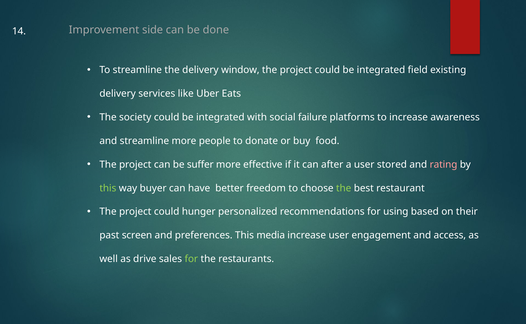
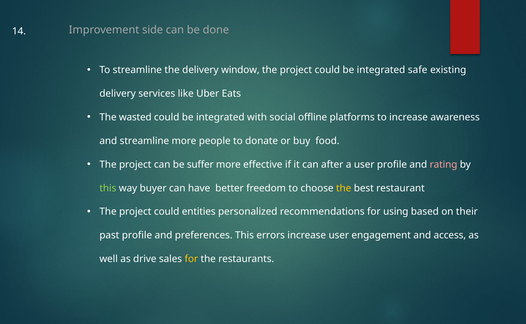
field: field -> safe (418, 70)
society: society -> wasted (135, 117)
failure: failure -> offline (313, 117)
user stored: stored -> profile (392, 165)
the colour: light green -> yellow (344, 188)
hunger: hunger -> entities (199, 212)
past screen: screen -> profile (137, 236)
media: media -> errors (271, 236)
for colour: light green -> yellow (191, 260)
